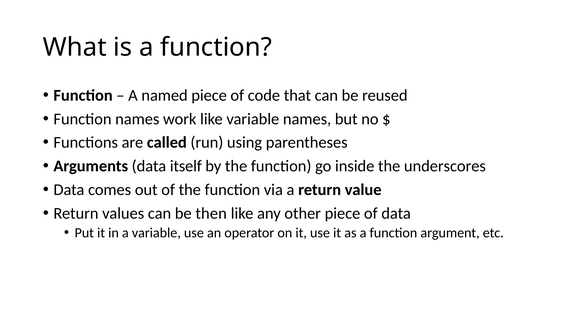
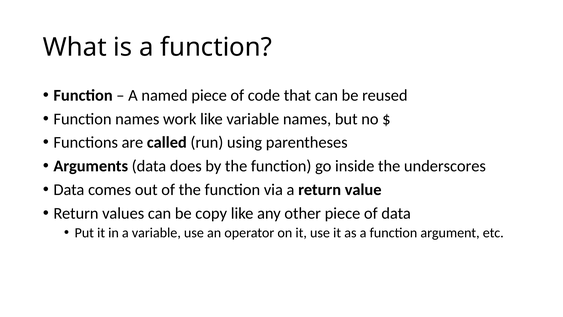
itself: itself -> does (186, 166)
then: then -> copy (211, 213)
